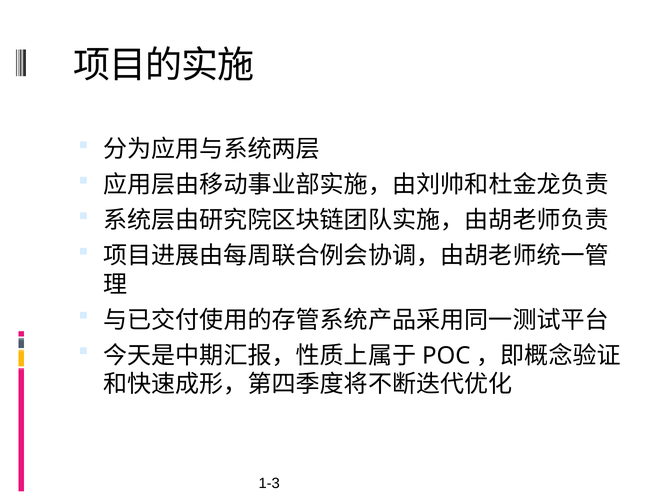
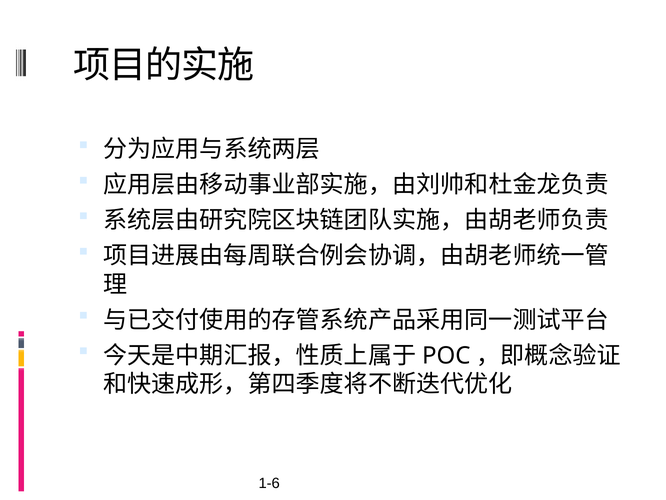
1-3: 1-3 -> 1-6 (269, 483)
